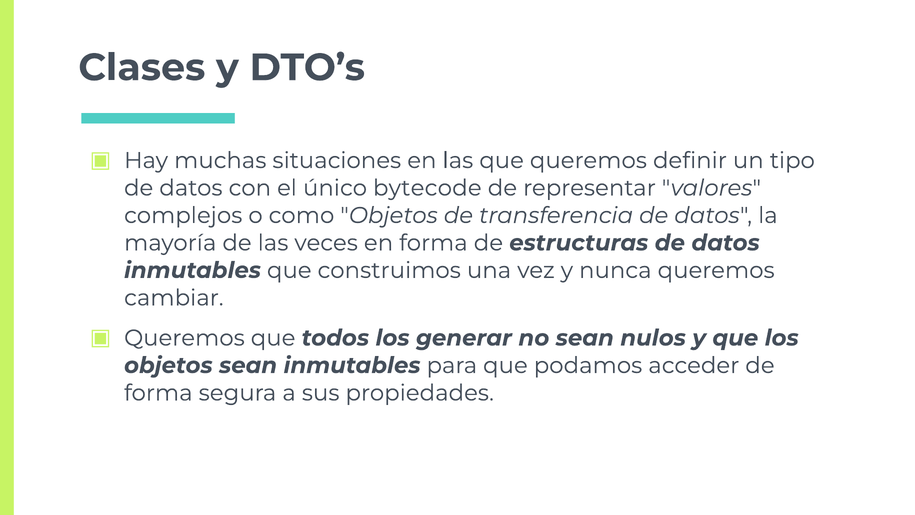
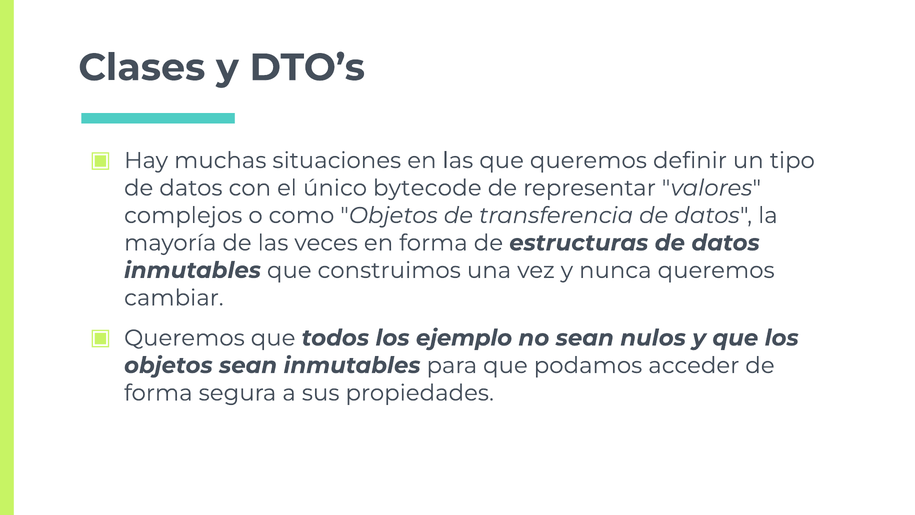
generar: generar -> ejemplo (464, 338)
